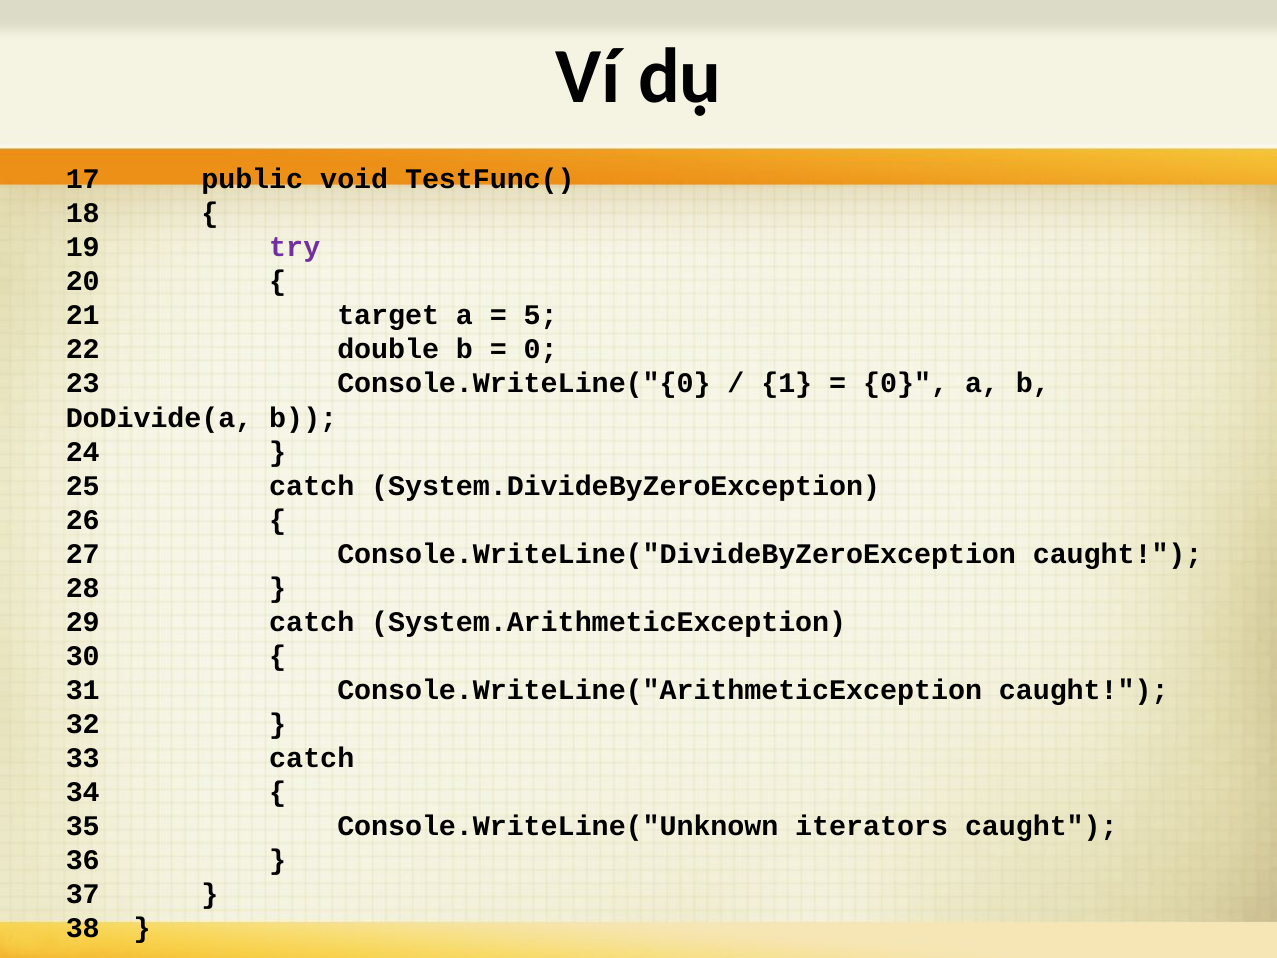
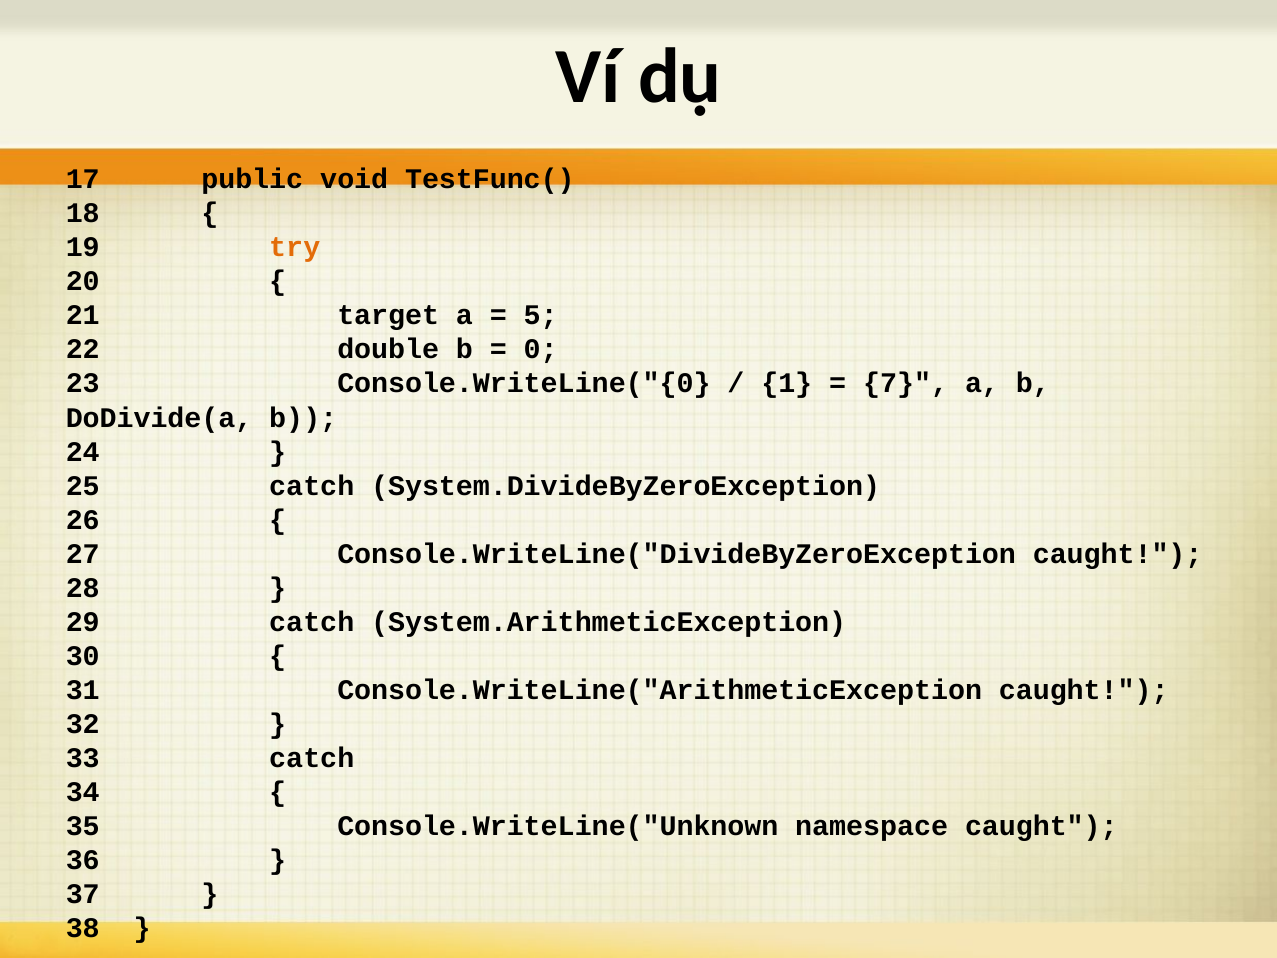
try colour: purple -> orange (295, 247)
0: 0 -> 7 (906, 383)
iterators: iterators -> namespace (872, 826)
